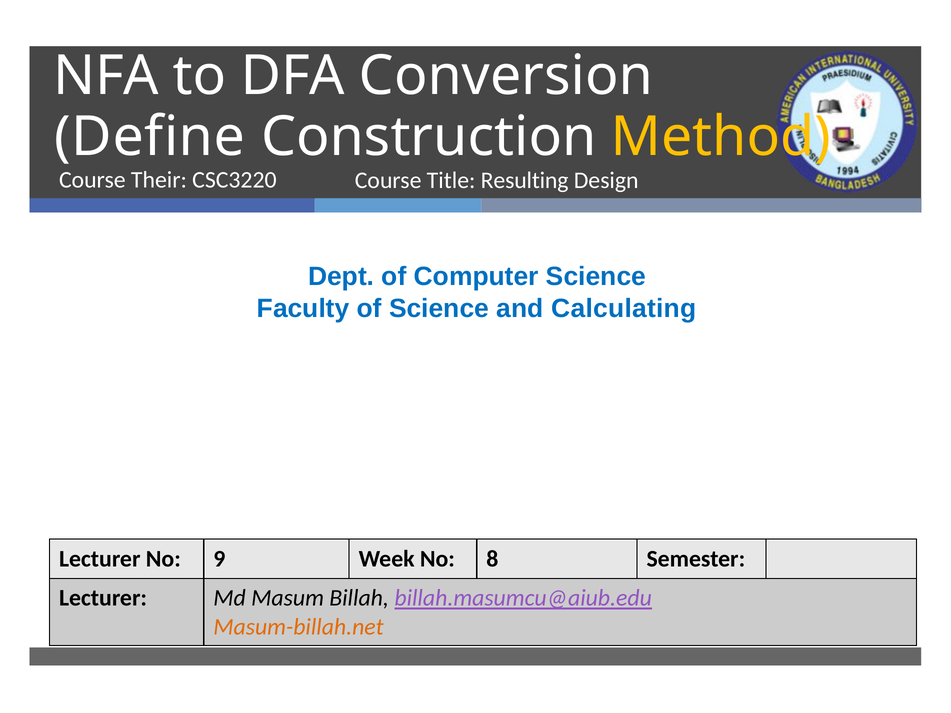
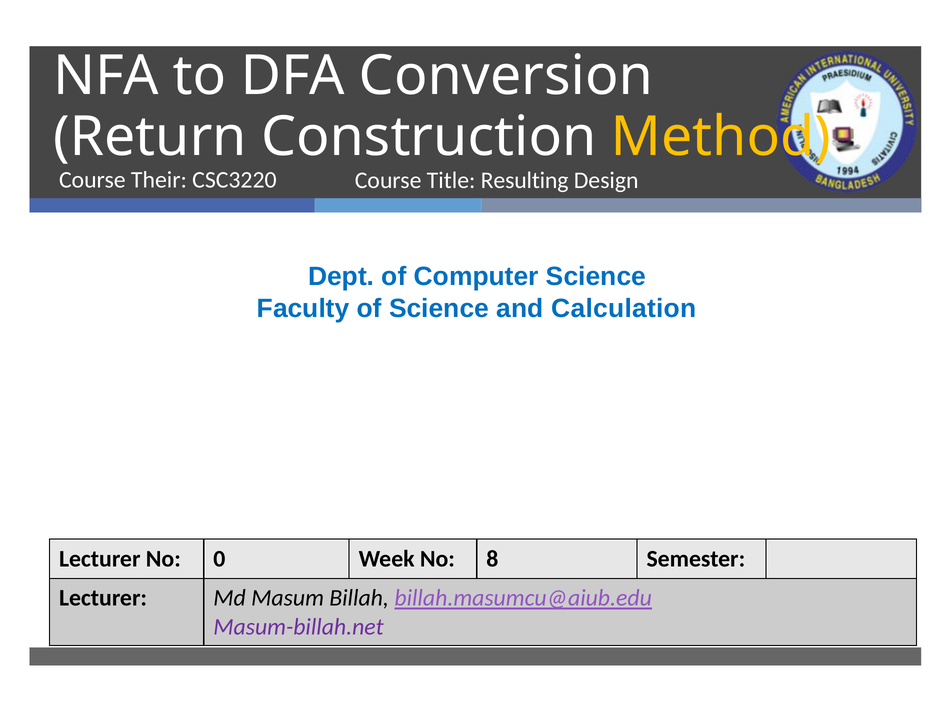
Define: Define -> Return (150, 137)
Calculating: Calculating -> Calculation (624, 309)
9: 9 -> 0 (219, 559)
Masum-billah.net colour: orange -> purple (298, 627)
